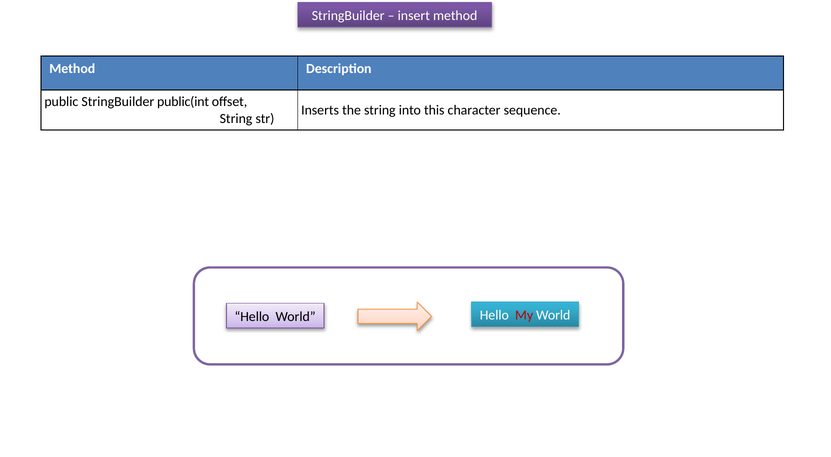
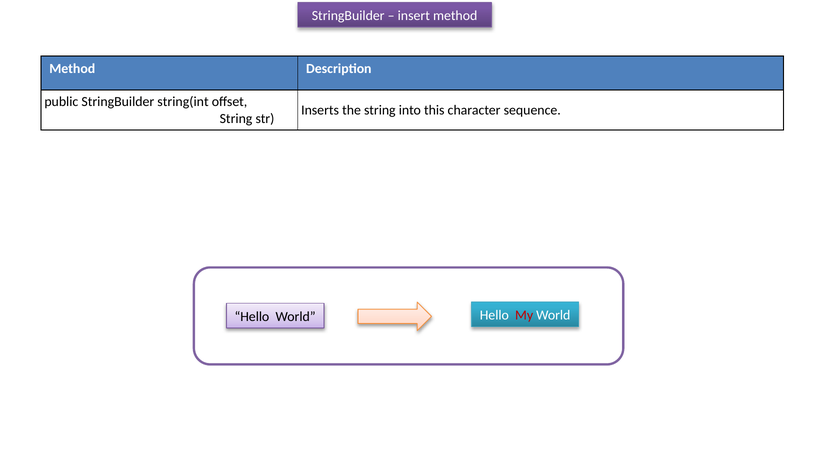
public(int: public(int -> string(int (183, 102)
